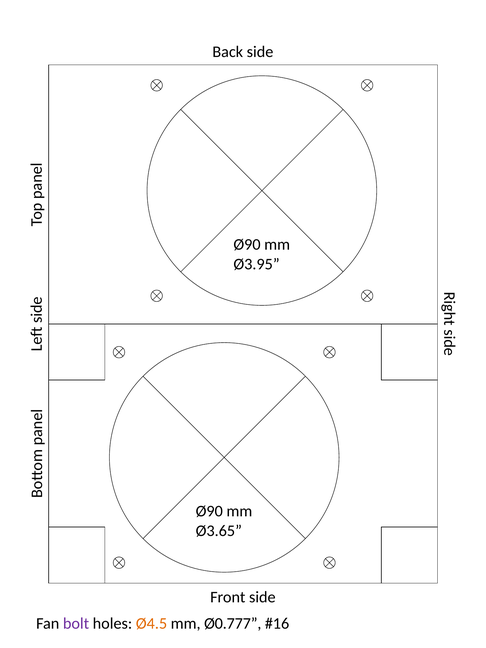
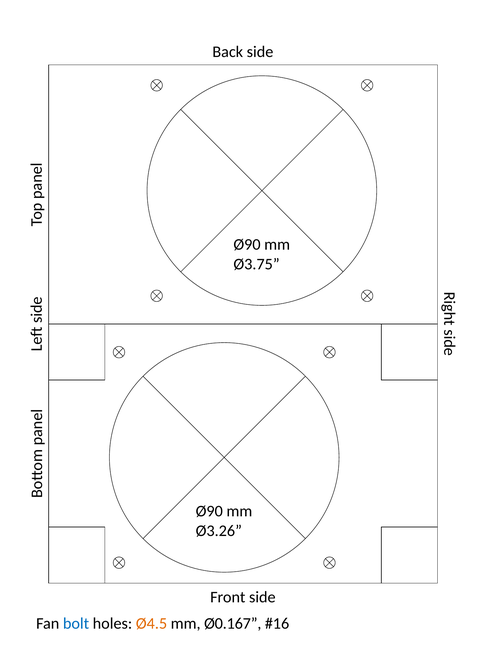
Ø3.95: Ø3.95 -> Ø3.75 (257, 264)
Ø3.65: Ø3.65 -> Ø3.26 (219, 531)
bolt colour: purple -> blue (76, 623)
Ø0.777: Ø0.777 -> Ø0.167 (233, 623)
